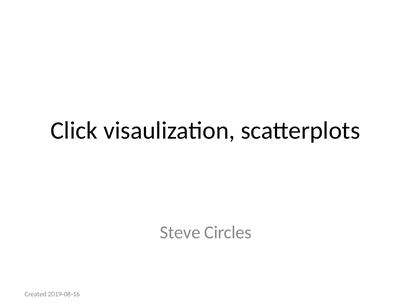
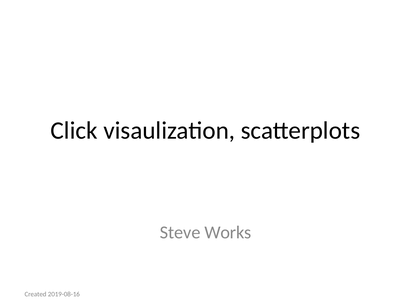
Circles: Circles -> Works (228, 233)
